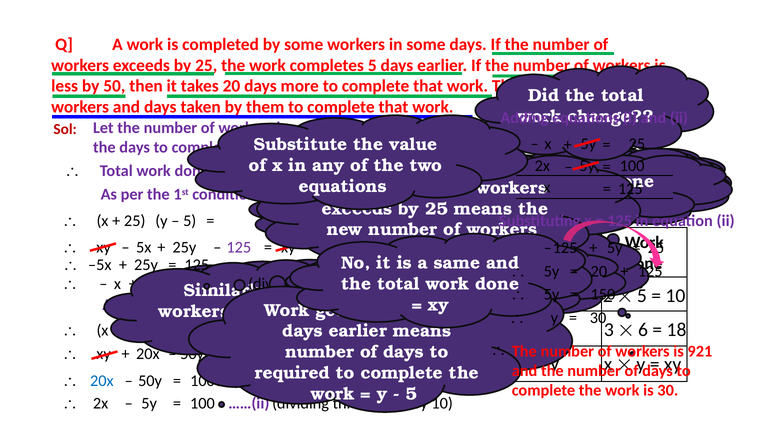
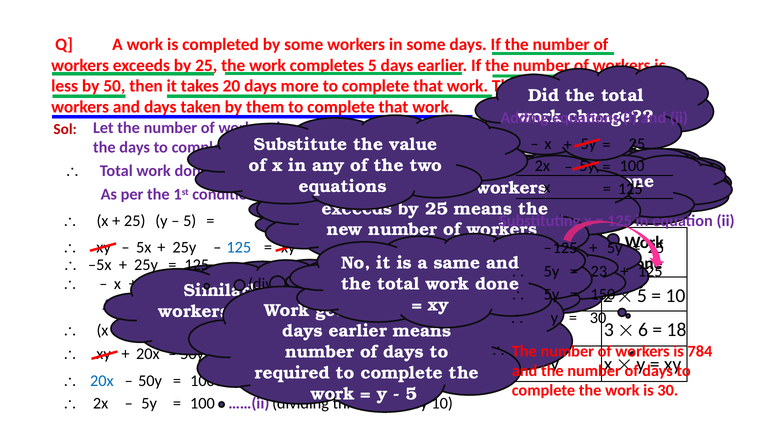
125 colour: purple -> blue (239, 248)
20: 20 -> 23 (599, 271)
921: 921 -> 784 (700, 351)
